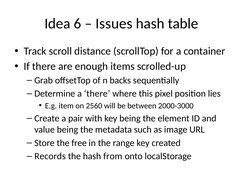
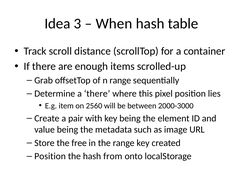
6: 6 -> 3 (78, 24)
Issues: Issues -> When (114, 24)
n backs: backs -> range (120, 80)
Records: Records -> Position (50, 156)
